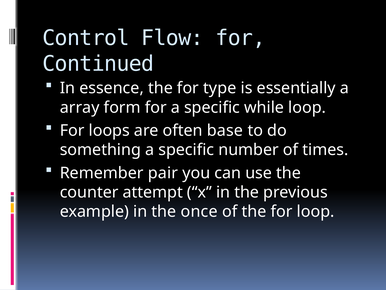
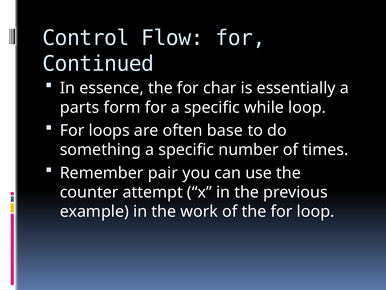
type: type -> char (220, 88)
array: array -> parts (80, 107)
once: once -> work (199, 211)
